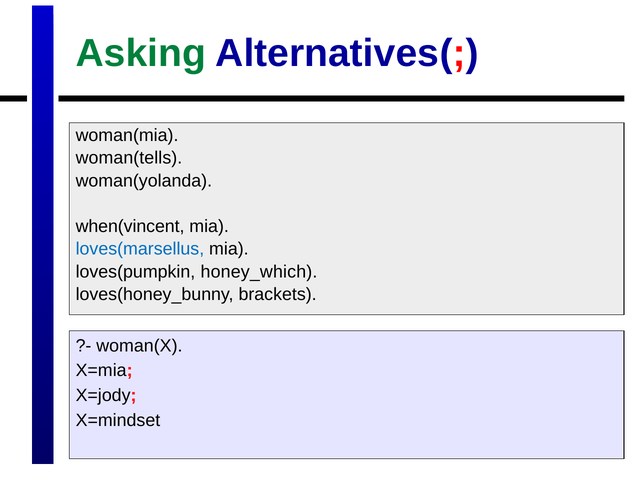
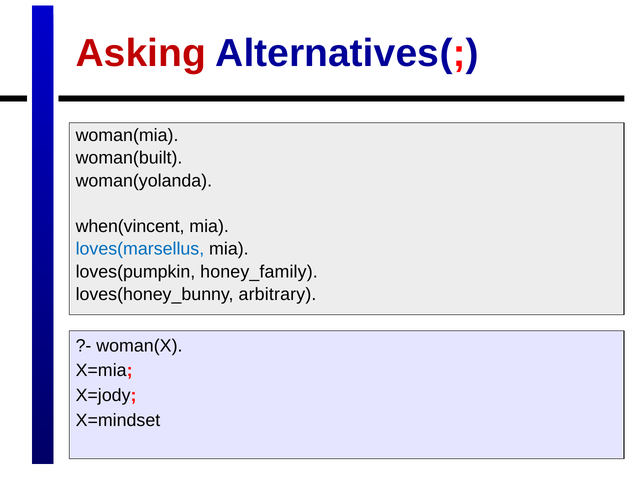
Asking colour: green -> red (141, 53)
woman(tells: woman(tells -> woman(built (129, 158)
honey_which: honey_which -> honey_family (259, 272)
brackets: brackets -> arbitrary (277, 295)
